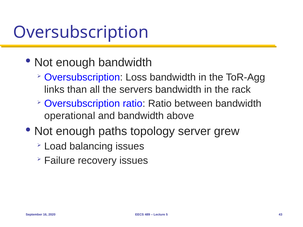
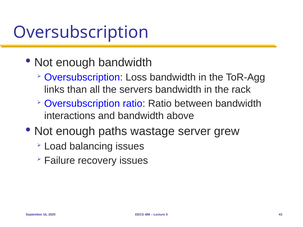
operational: operational -> interactions (70, 116)
topology: topology -> wastage (153, 131)
